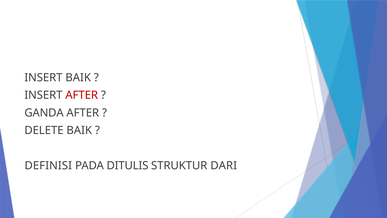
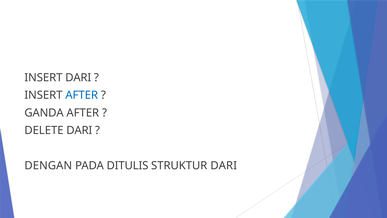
INSERT BAIK: BAIK -> DARI (78, 78)
AFTER colour: red -> blue (82, 95)
DELETE BAIK: BAIK -> DARI (79, 130)
DEFINISI: DEFINISI -> DENGAN (48, 165)
